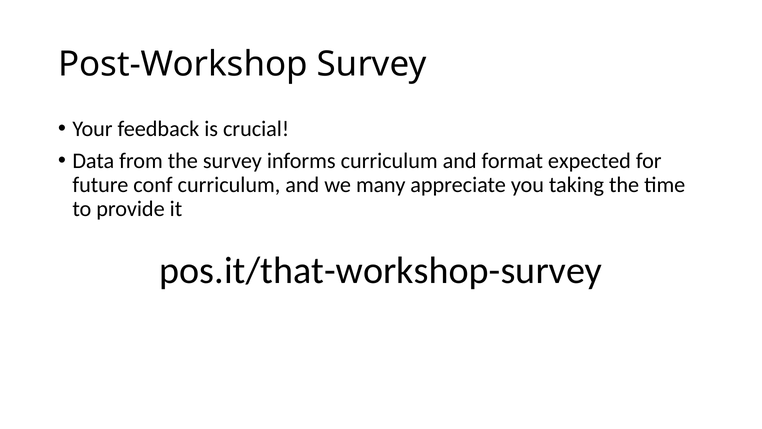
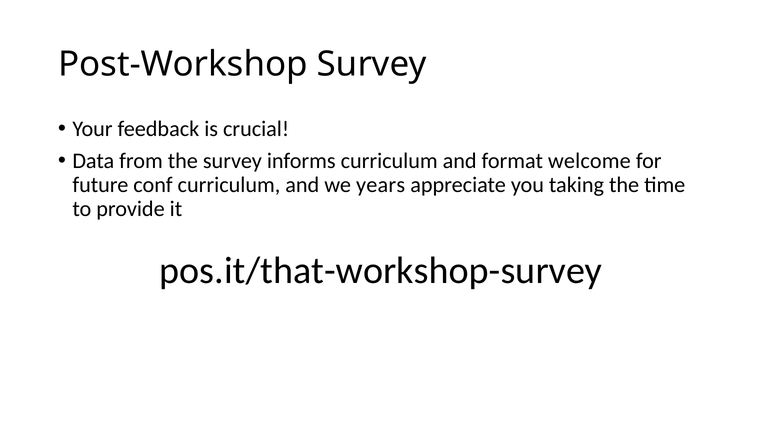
expected: expected -> welcome (589, 161)
many: many -> years (381, 185)
